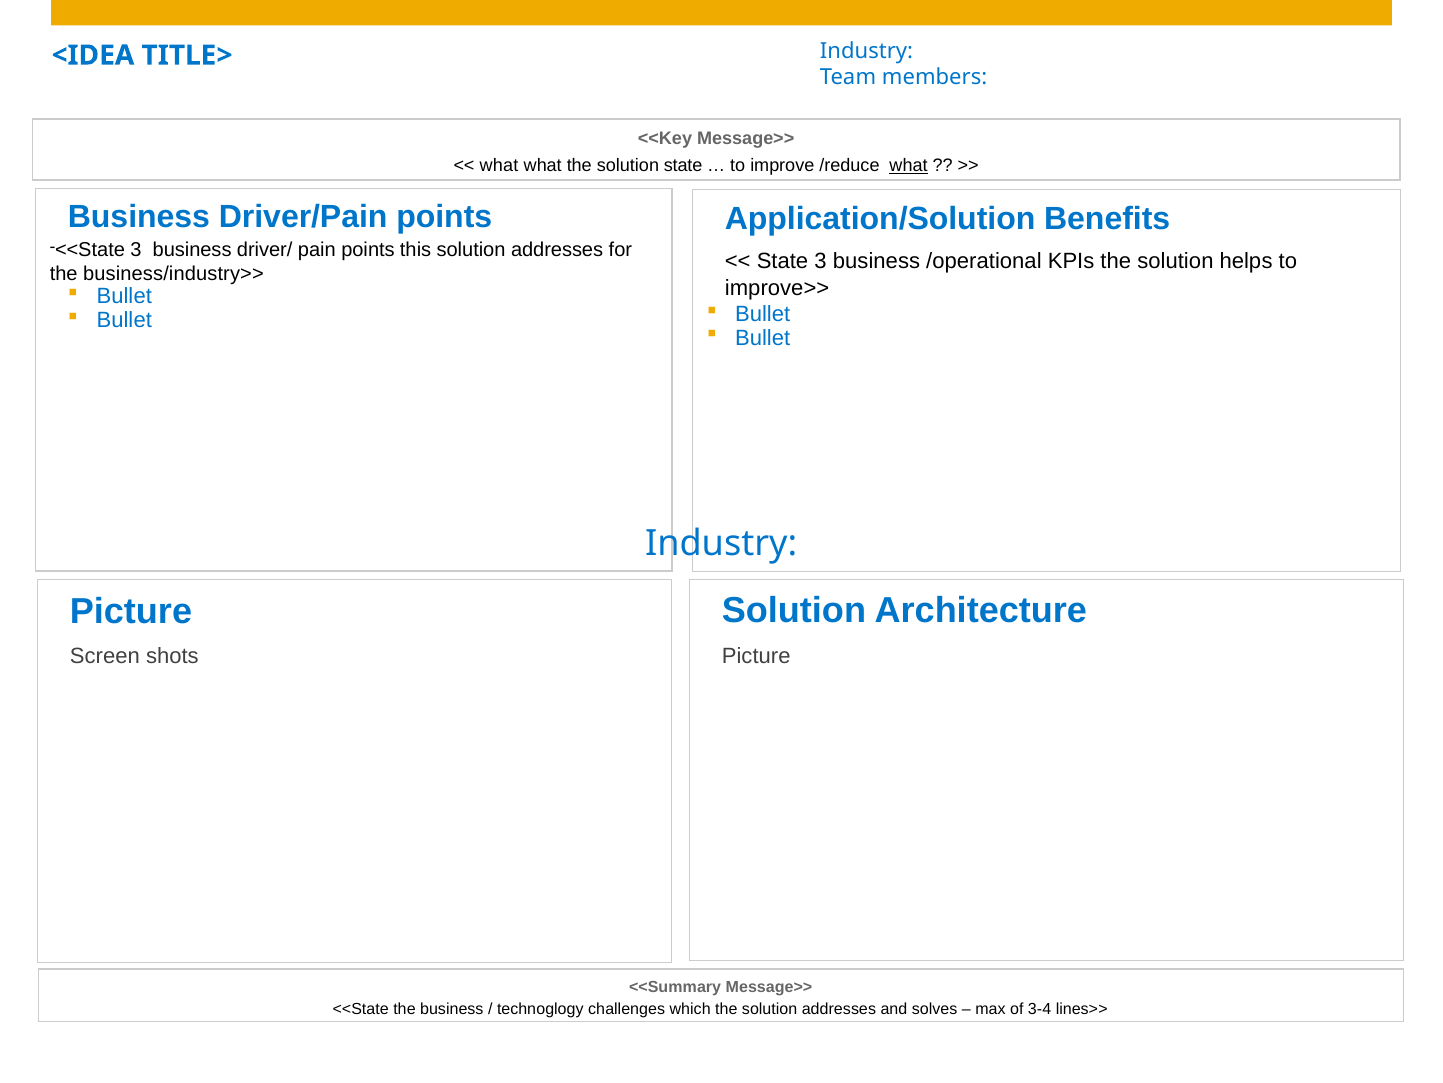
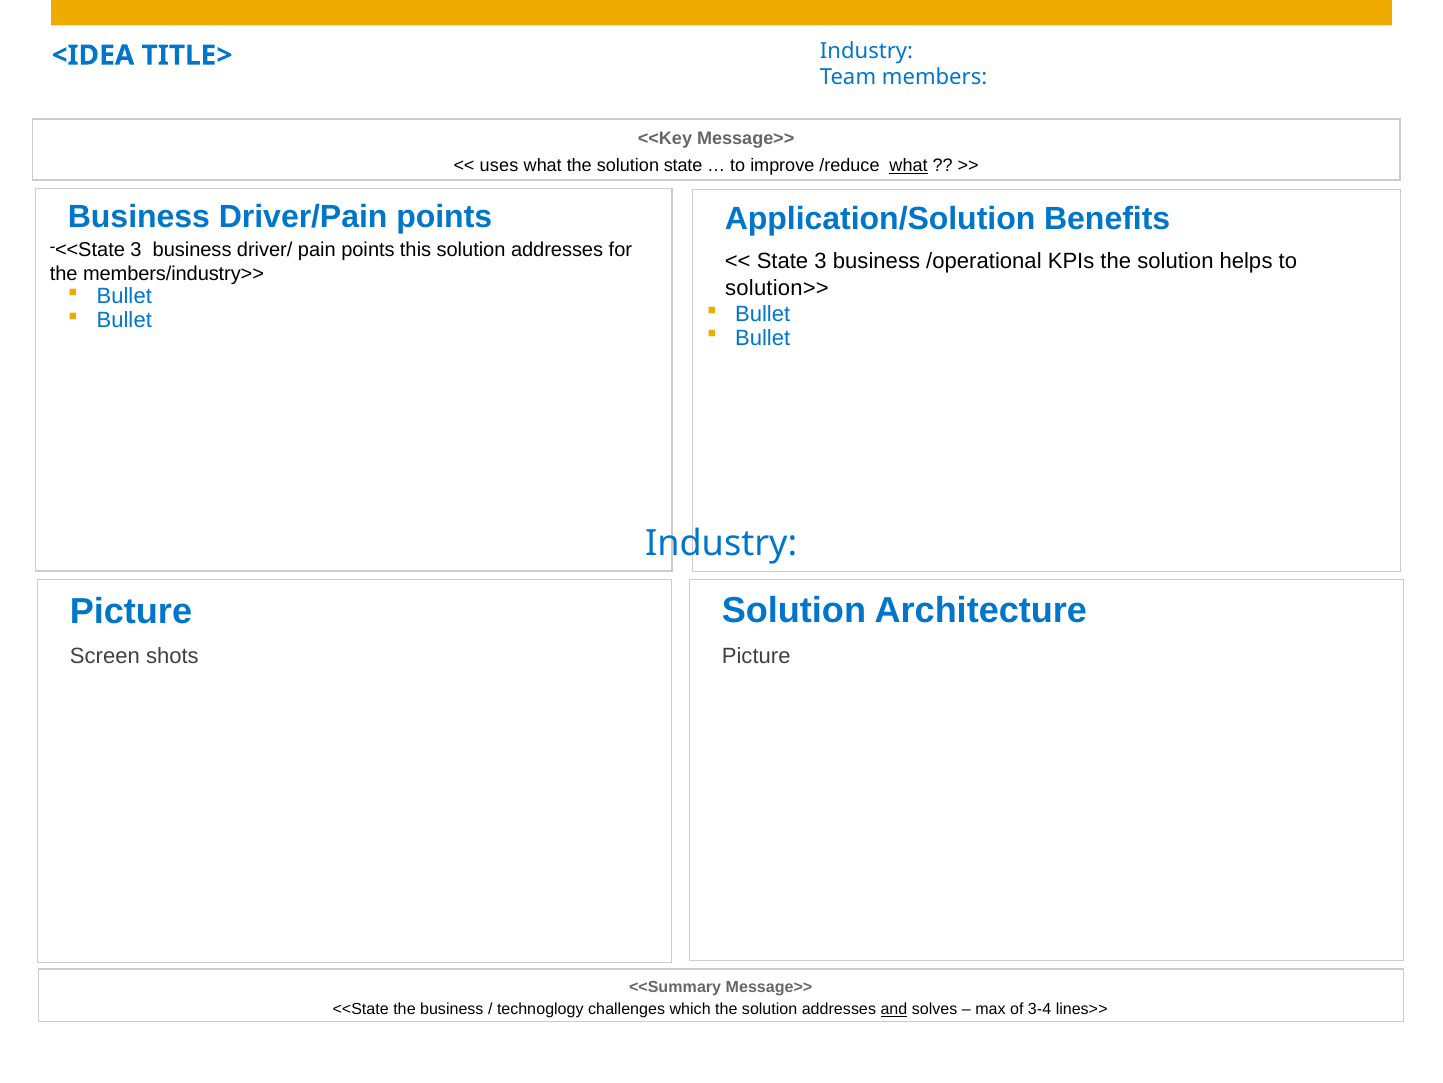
what: what -> uses (499, 165)
business/industry>>: business/industry>> -> members/industry>> (174, 274)
improve>>: improve>> -> solution>> (777, 288)
and underline: none -> present (894, 1009)
